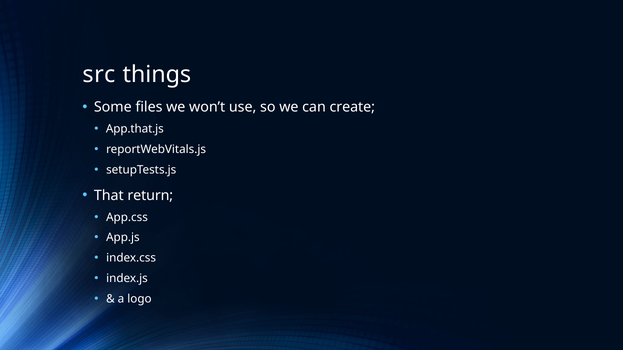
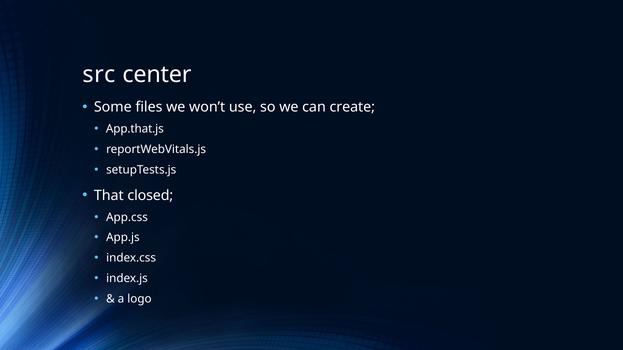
things: things -> center (157, 74)
return: return -> closed (150, 196)
